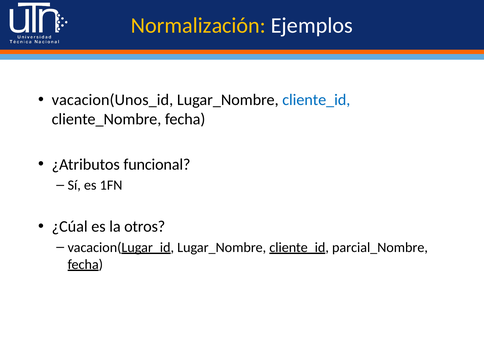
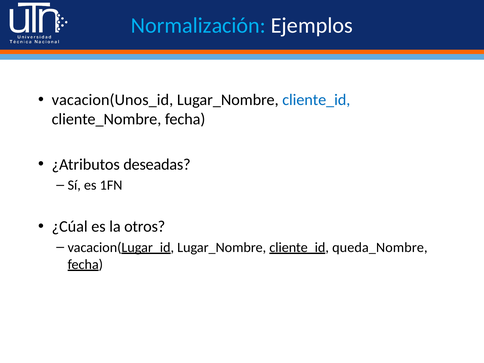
Normalización colour: yellow -> light blue (198, 26)
funcional: funcional -> deseadas (157, 164)
parcial_Nombre: parcial_Nombre -> queda_Nombre (380, 247)
